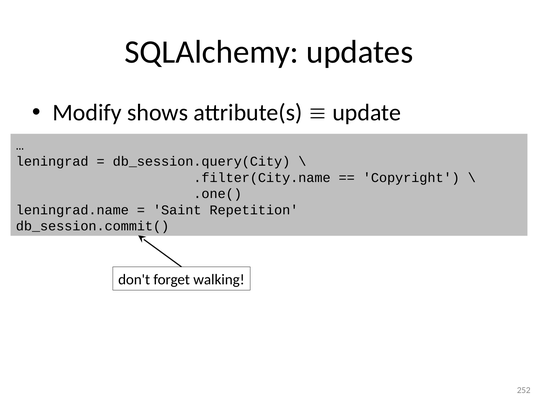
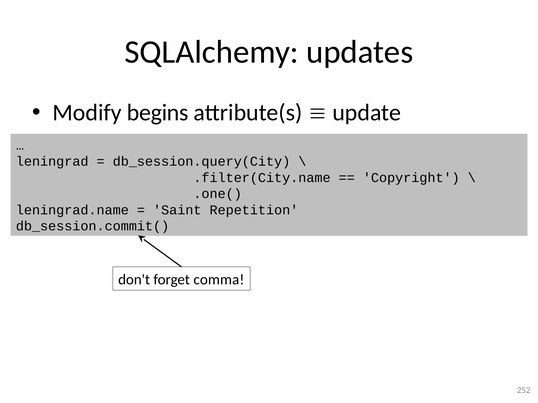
shows: shows -> begins (158, 113)
walking: walking -> comma (219, 280)
